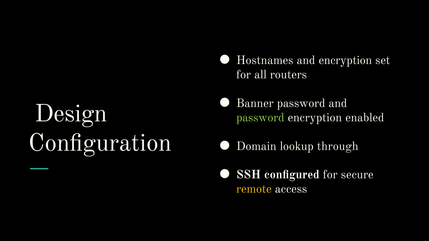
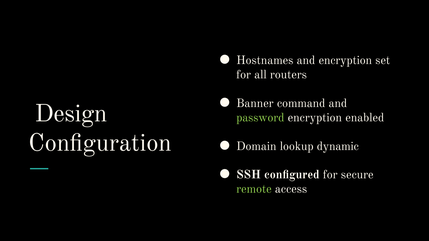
Banner password: password -> command (301, 103)
through: through -> dynamic (338, 146)
remote colour: yellow -> light green (254, 189)
